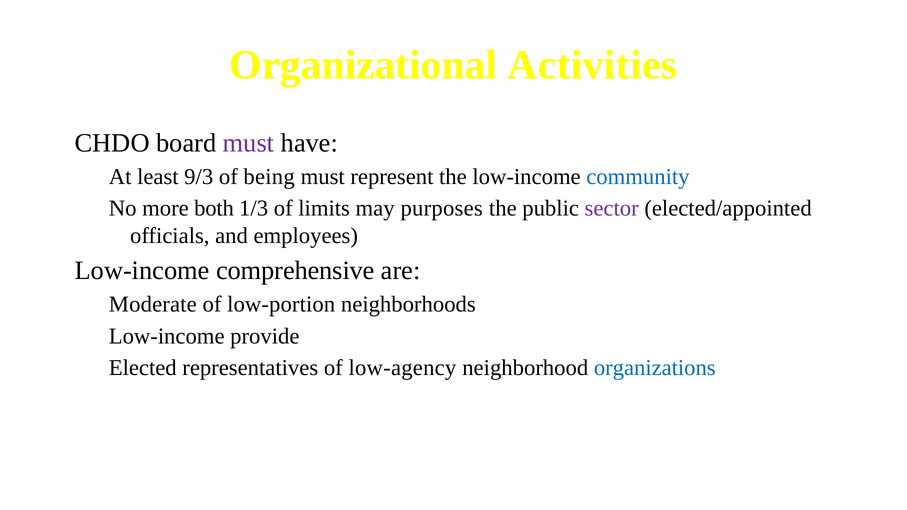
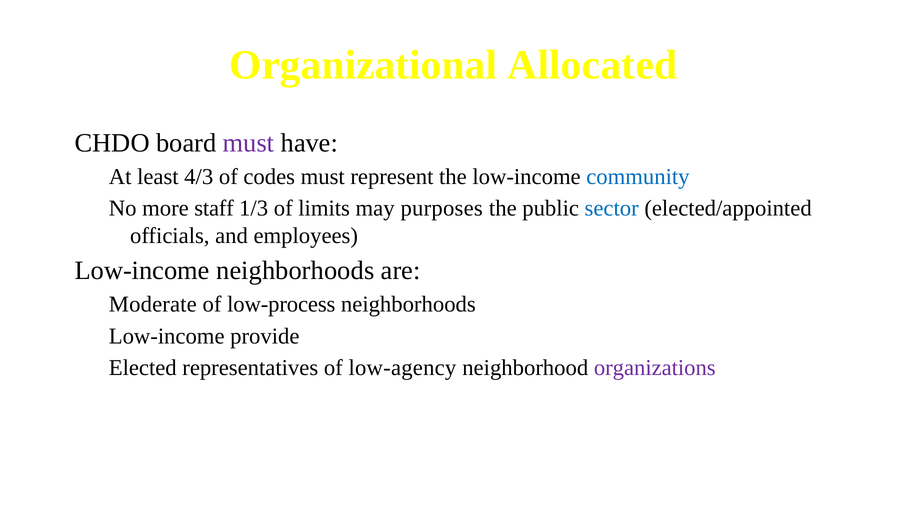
Activities: Activities -> Allocated (592, 65)
9/3: 9/3 -> 4/3 (199, 177)
being: being -> codes (269, 177)
both: both -> staff (214, 209)
sector colour: purple -> blue (612, 209)
Low-income comprehensive: comprehensive -> neighborhoods (295, 271)
low-portion: low-portion -> low-process (281, 305)
organizations colour: blue -> purple (655, 368)
